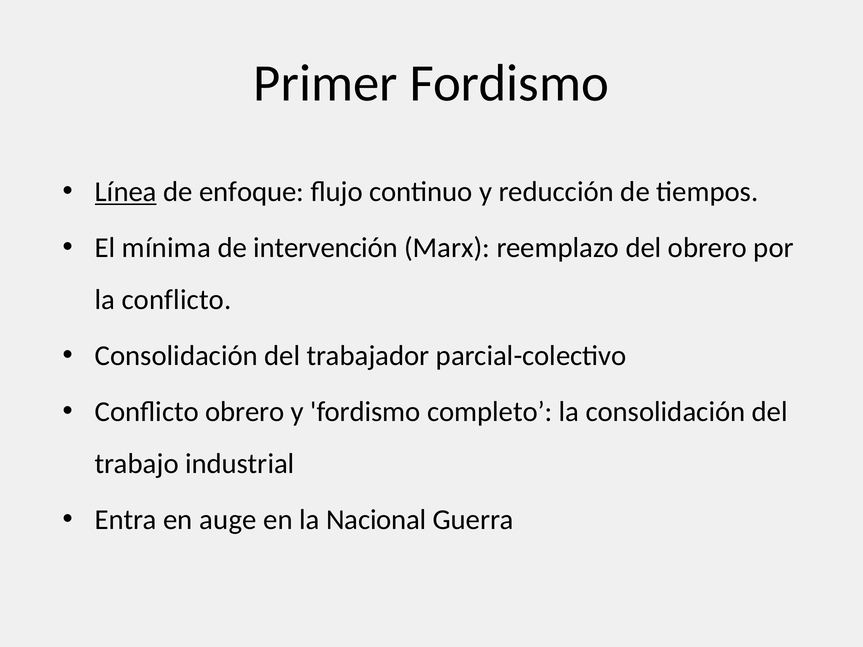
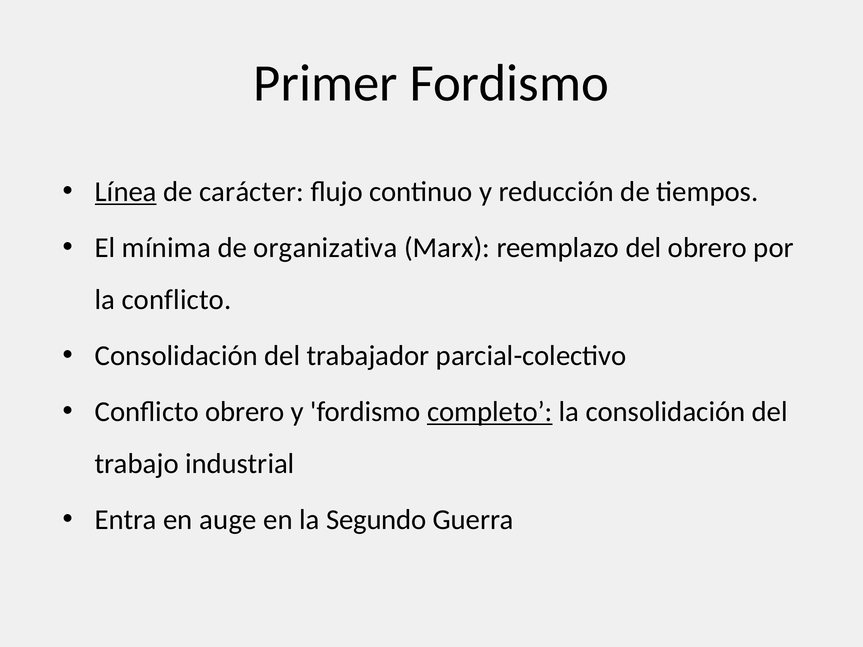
enfoque: enfoque -> carácter (252, 192)
intervención: intervención -> organizativa (325, 248)
completo underline: none -> present (490, 412)
Nacional: Nacional -> Segundo (376, 520)
